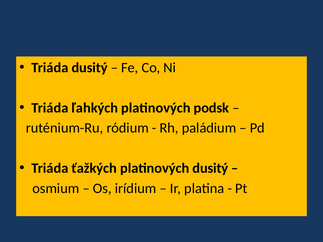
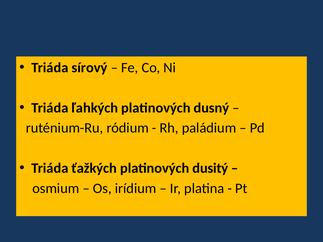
Triáda dusitý: dusitý -> sírový (90, 68)
podsk: podsk -> dusný (211, 108)
